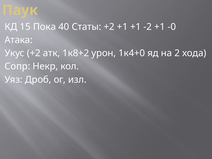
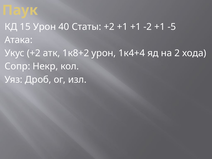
15 Пока: Пока -> Урон (45, 27)
-0: -0 -> -5 (172, 27)
1к4+0: 1к4+0 -> 1к4+4 (132, 53)
